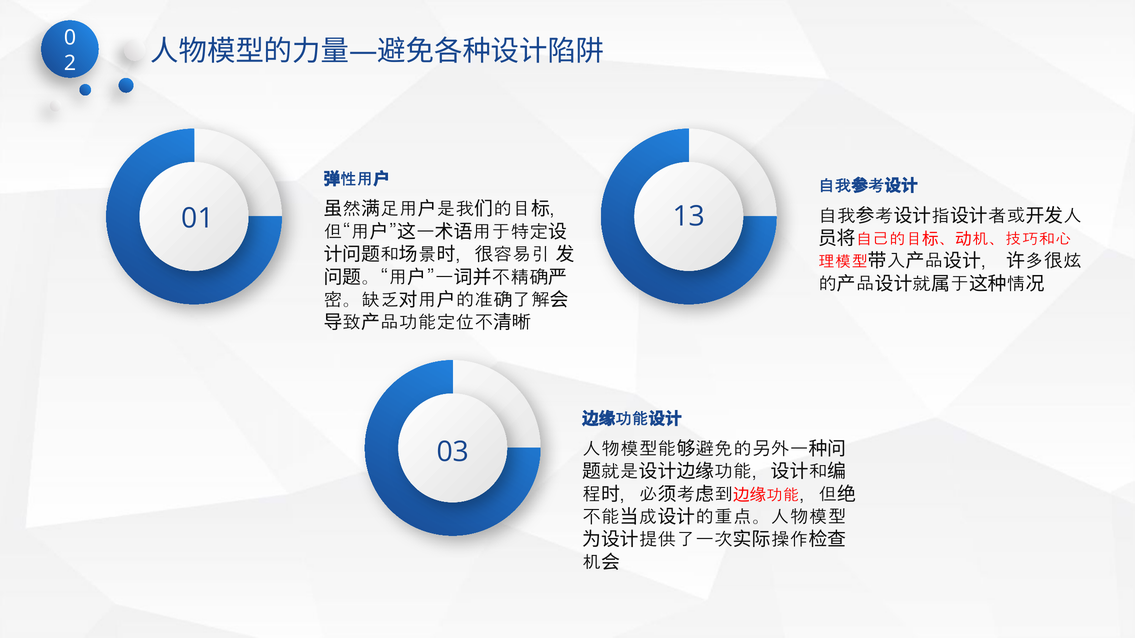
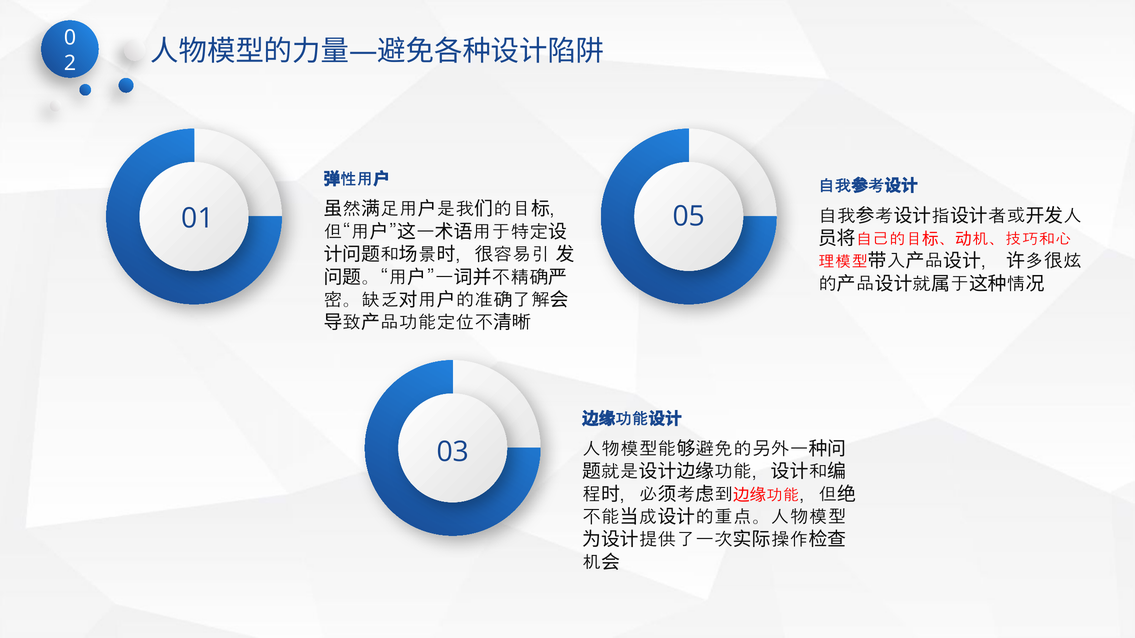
13: 13 -> 05 (689, 217)
